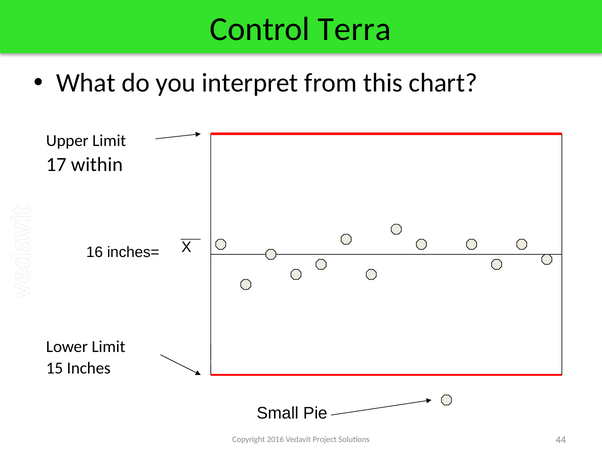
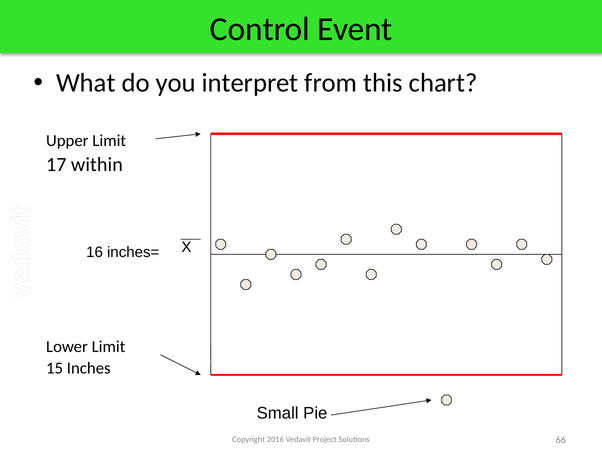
Terra: Terra -> Event (355, 29)
44: 44 -> 66 (561, 439)
